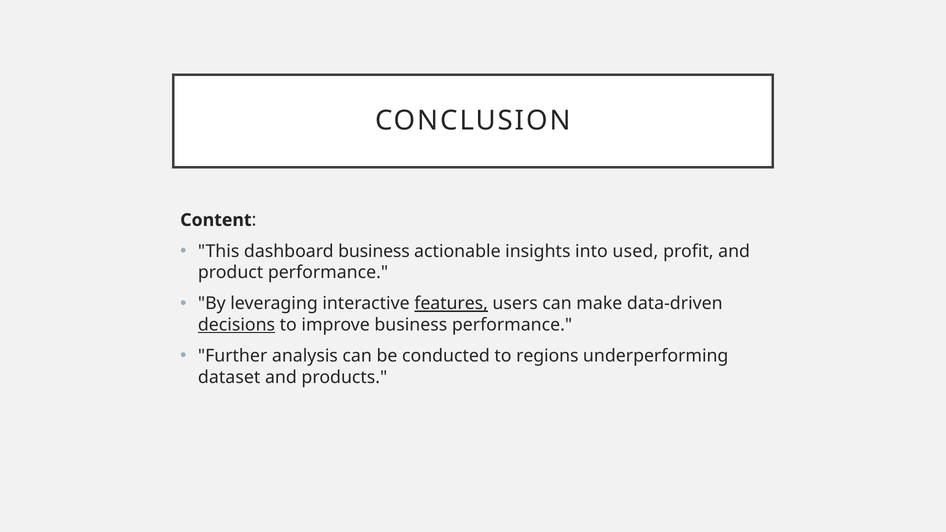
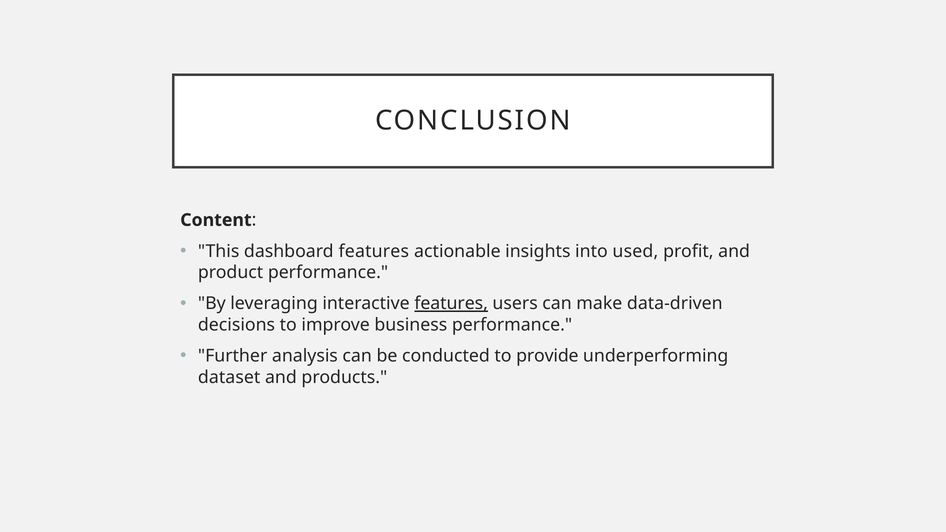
dashboard business: business -> features (374, 251)
decisions underline: present -> none (237, 325)
regions: regions -> provide (547, 356)
